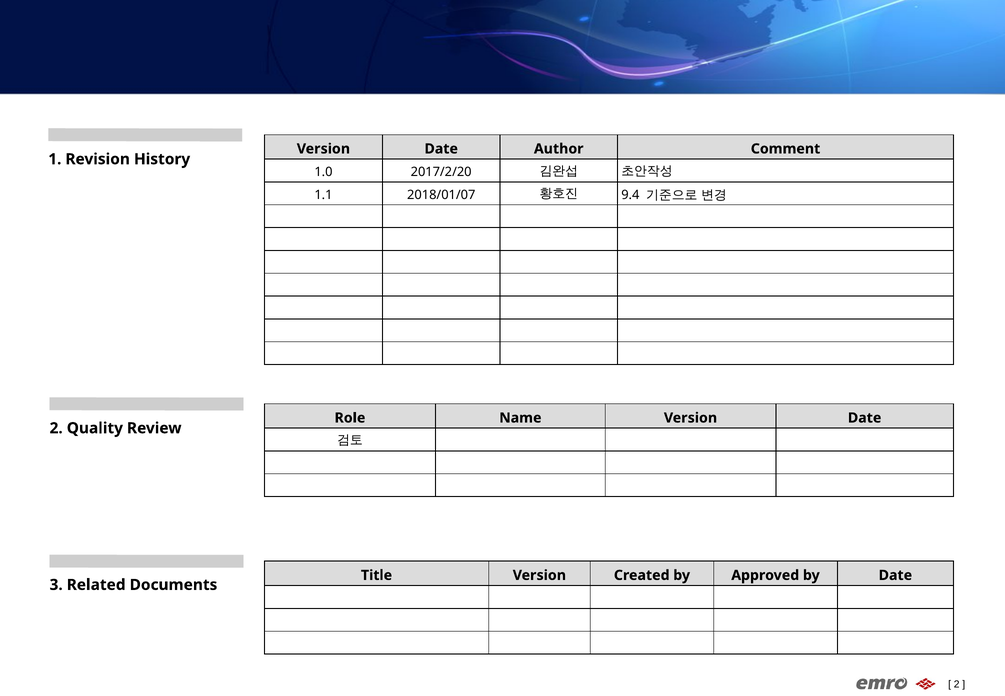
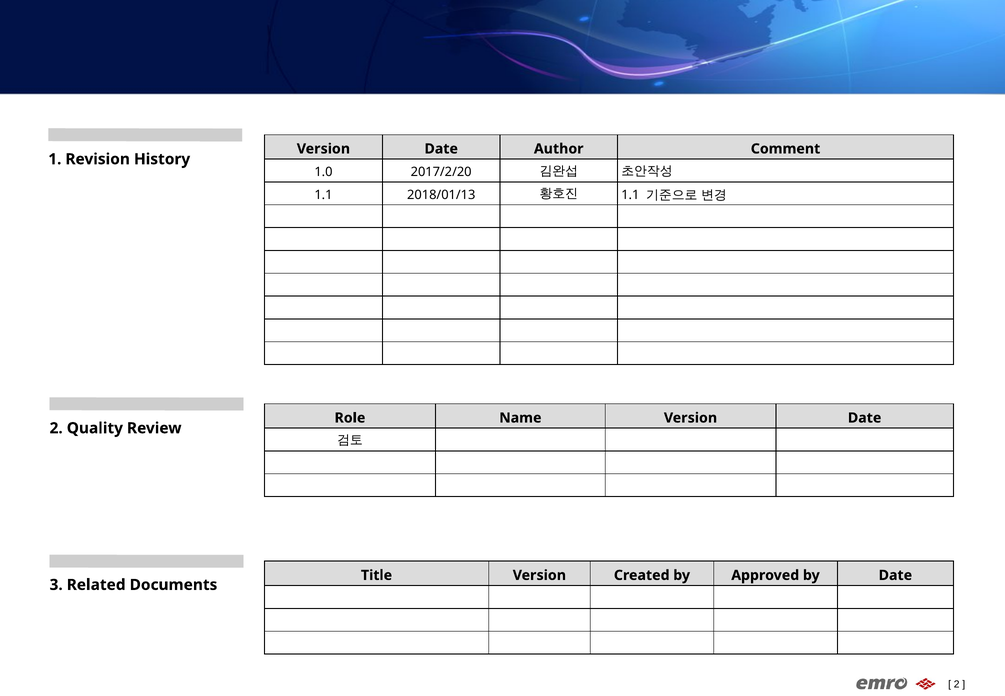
2018/01/07: 2018/01/07 -> 2018/01/13 (441, 195)
9.4: 9.4 -> 1.1 (630, 195)
